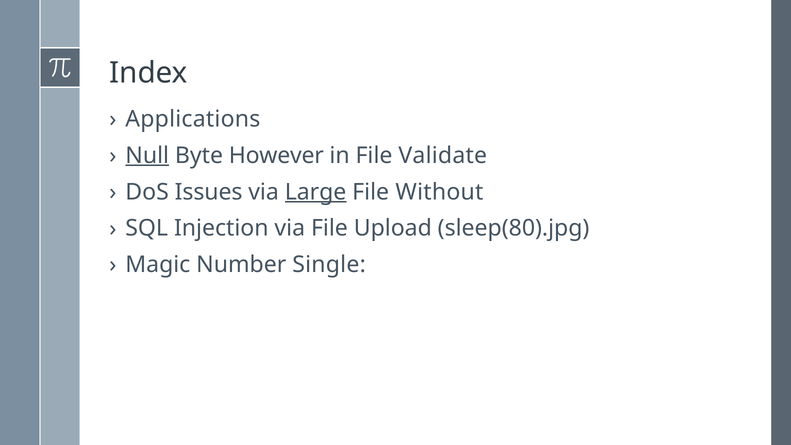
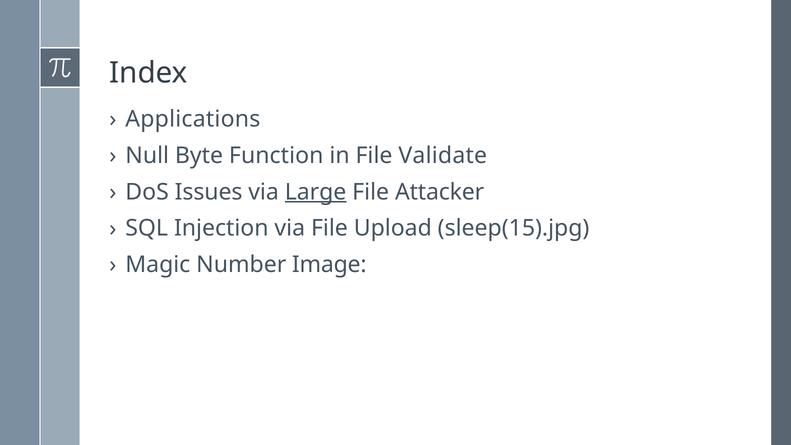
Null underline: present -> none (147, 156)
However: However -> Function (276, 156)
Without: Without -> Attacker (440, 192)
sleep(80).jpg: sleep(80).jpg -> sleep(15).jpg (514, 228)
Single: Single -> Image (329, 265)
